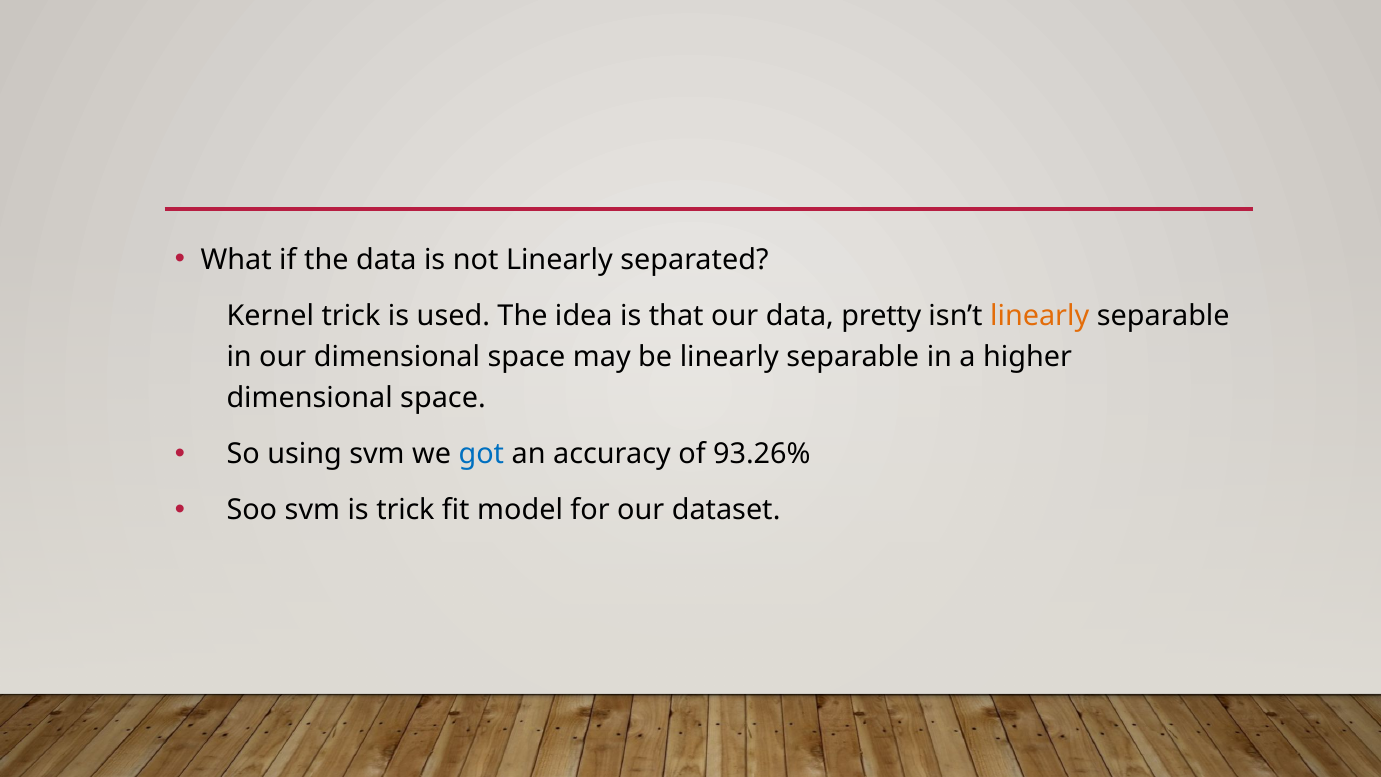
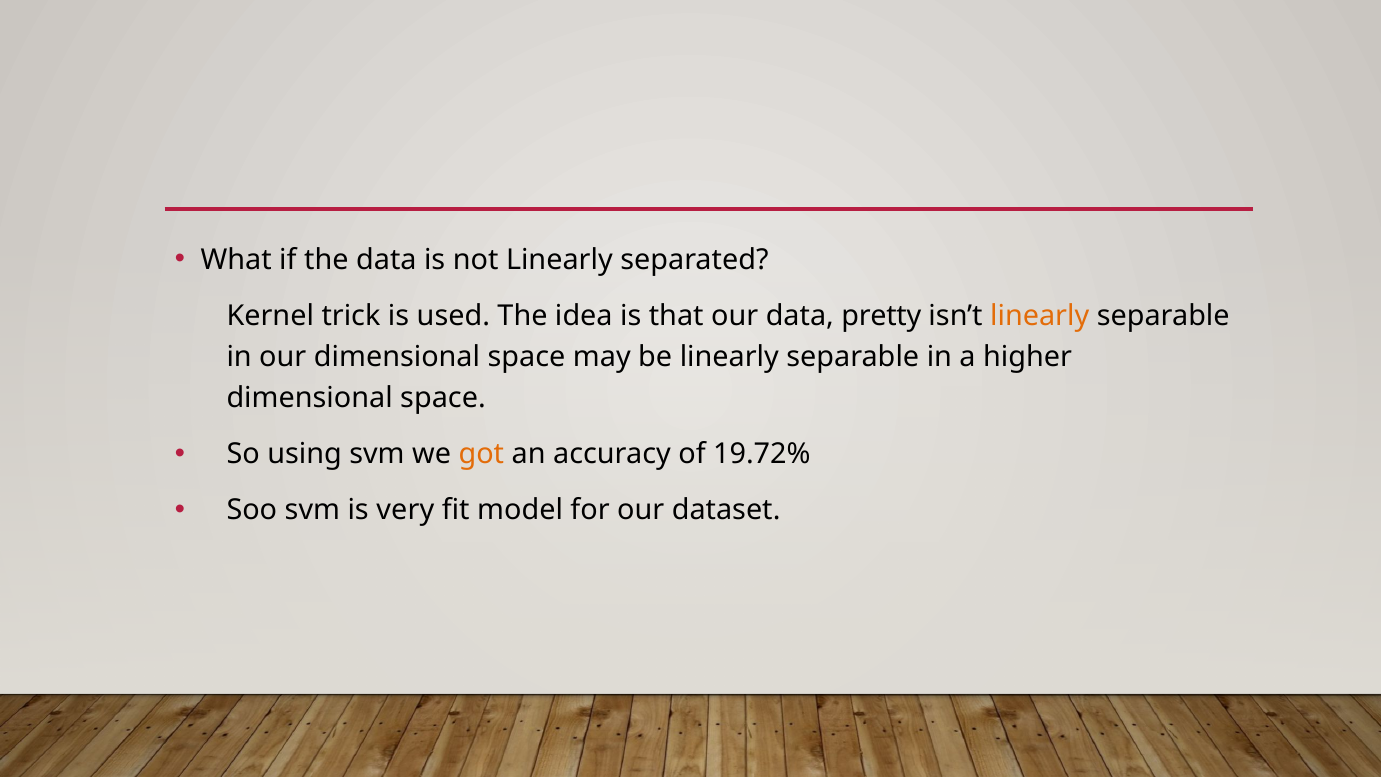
got colour: blue -> orange (481, 454)
93.26%: 93.26% -> 19.72% (762, 454)
is trick: trick -> very (405, 510)
